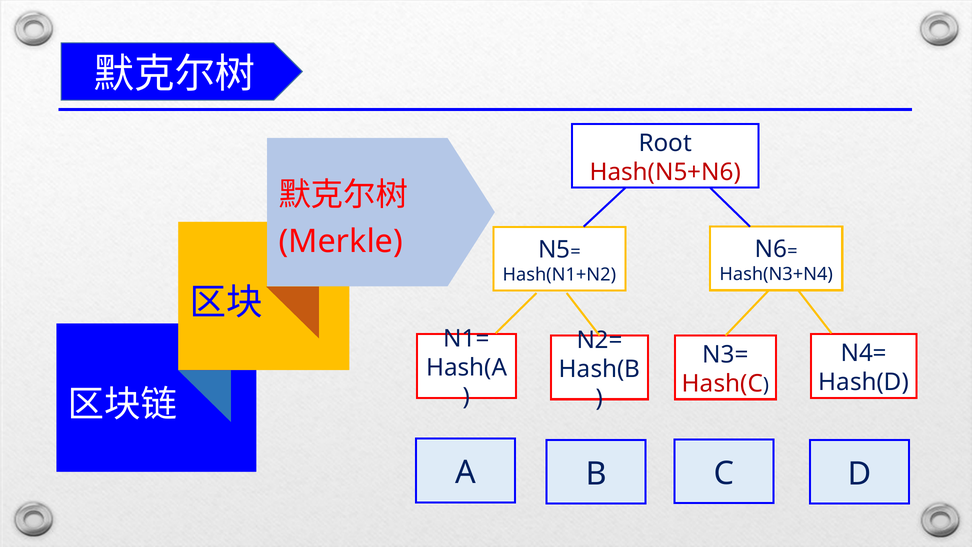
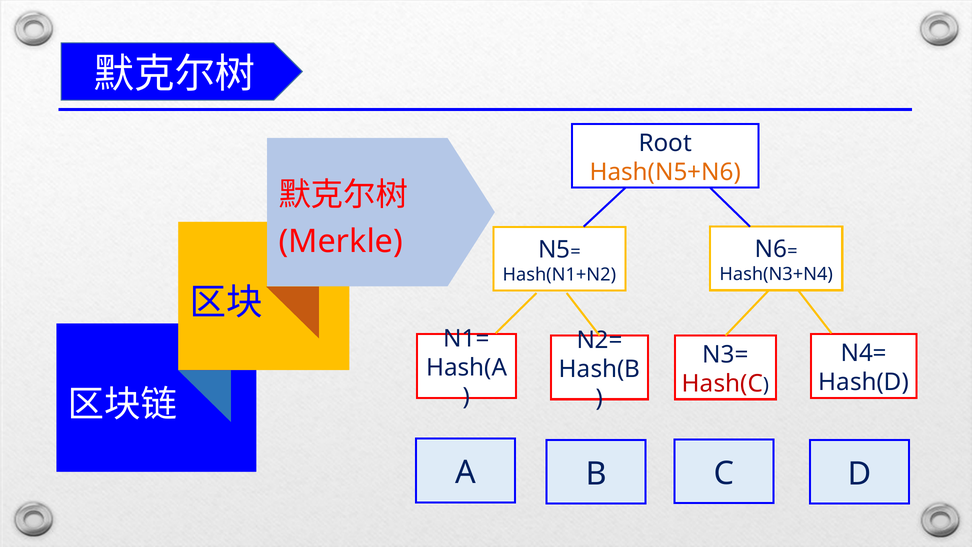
Hash(N5+N6 colour: red -> orange (665, 172)
